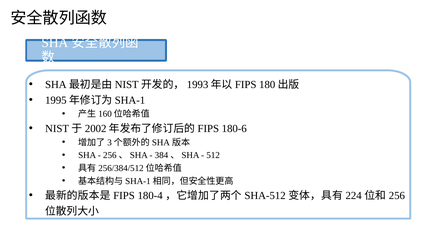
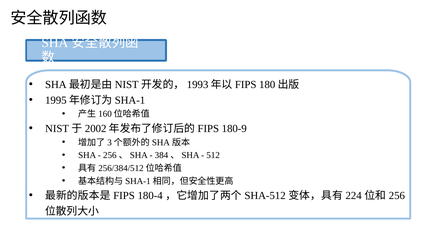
180-6: 180-6 -> 180-9 (234, 128)
